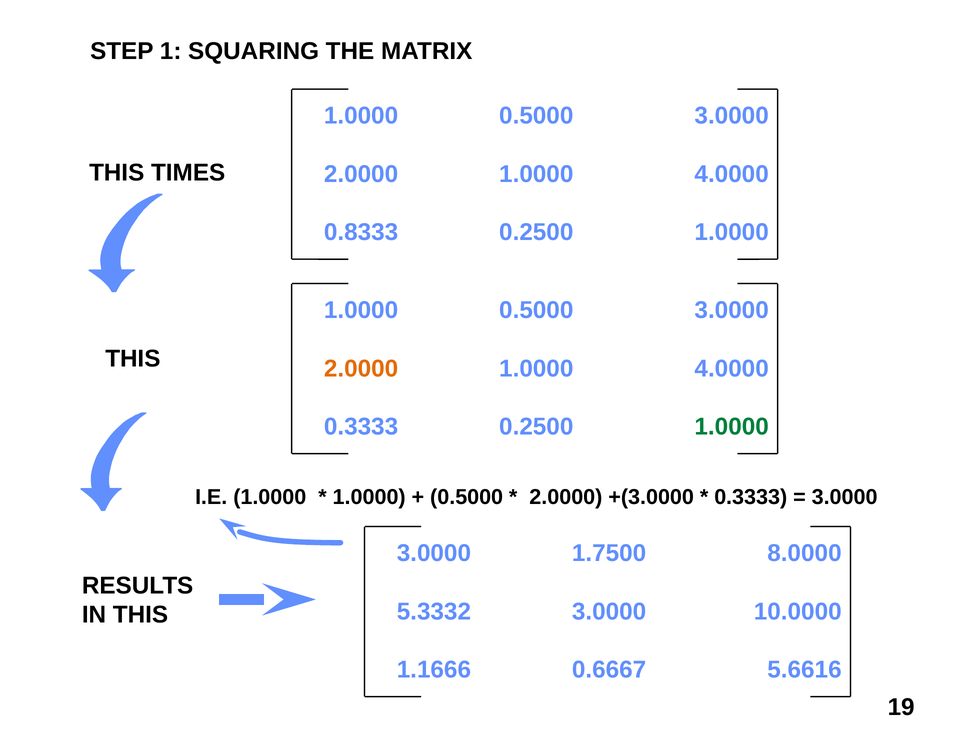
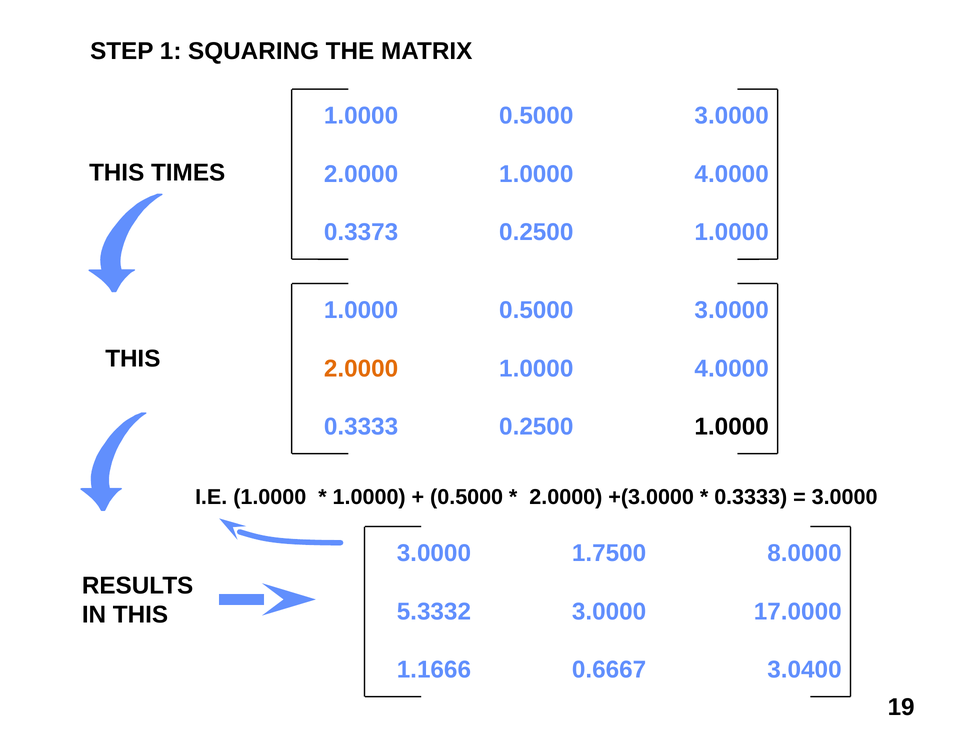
0.8333: 0.8333 -> 0.3373 (361, 232)
1.0000 colour: green -> black (732, 427)
10.0000: 10.0000 -> 17.0000 (798, 612)
5.6616: 5.6616 -> 3.0400 (804, 670)
